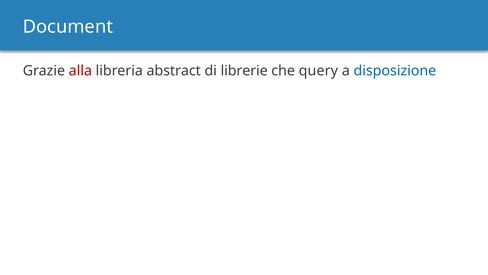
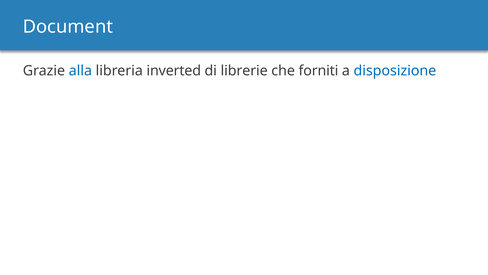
alla colour: red -> blue (80, 71)
abstract: abstract -> inverted (174, 71)
query: query -> forniti (318, 71)
